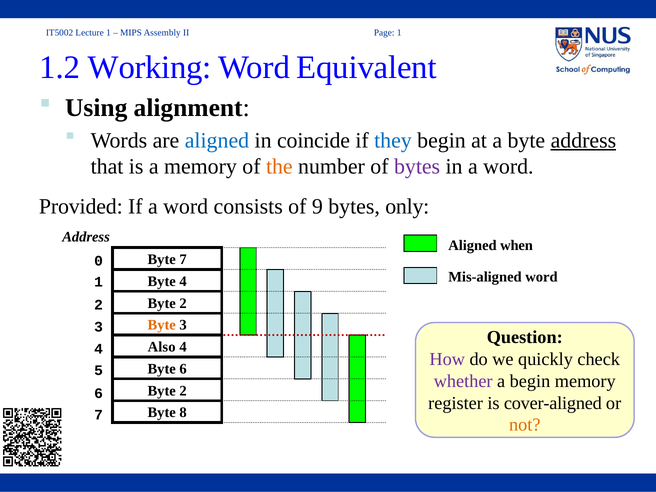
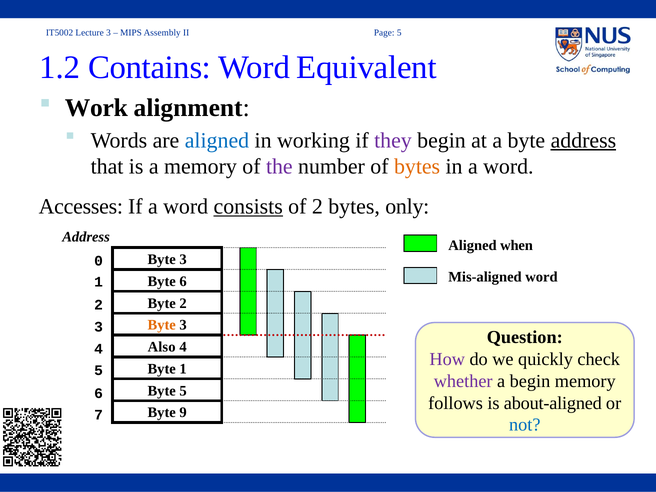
Lecture 1: 1 -> 3 (108, 33)
1: 1 -> 5 (399, 33)
Working: Working -> Contains (150, 67)
Using: Using -> Work (96, 108)
coincide: coincide -> working (313, 140)
they colour: blue -> purple (393, 140)
the colour: orange -> purple (279, 167)
bytes colour: purple -> orange (417, 167)
Provided: Provided -> Accesses (81, 207)
consists underline: none -> present (248, 207)
of 9: 9 -> 2 (317, 207)
0 Byte 7: 7 -> 3 (183, 260)
Byte 4: 4 -> 6 (183, 281)
Byte 6: 6 -> 1 (183, 369)
2: 2 -> 5 (183, 391)
register: register -> follows (456, 403)
cover-aligned: cover-aligned -> about-aligned (553, 403)
8: 8 -> 9 (183, 413)
not colour: orange -> blue (525, 425)
